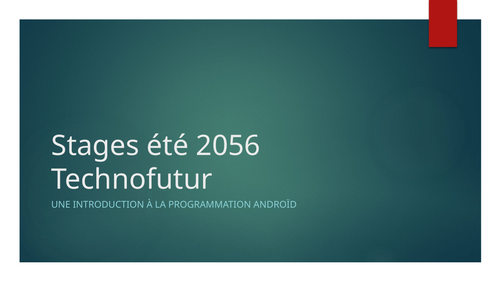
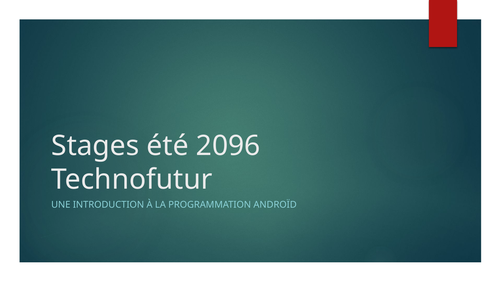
2056: 2056 -> 2096 (228, 146)
